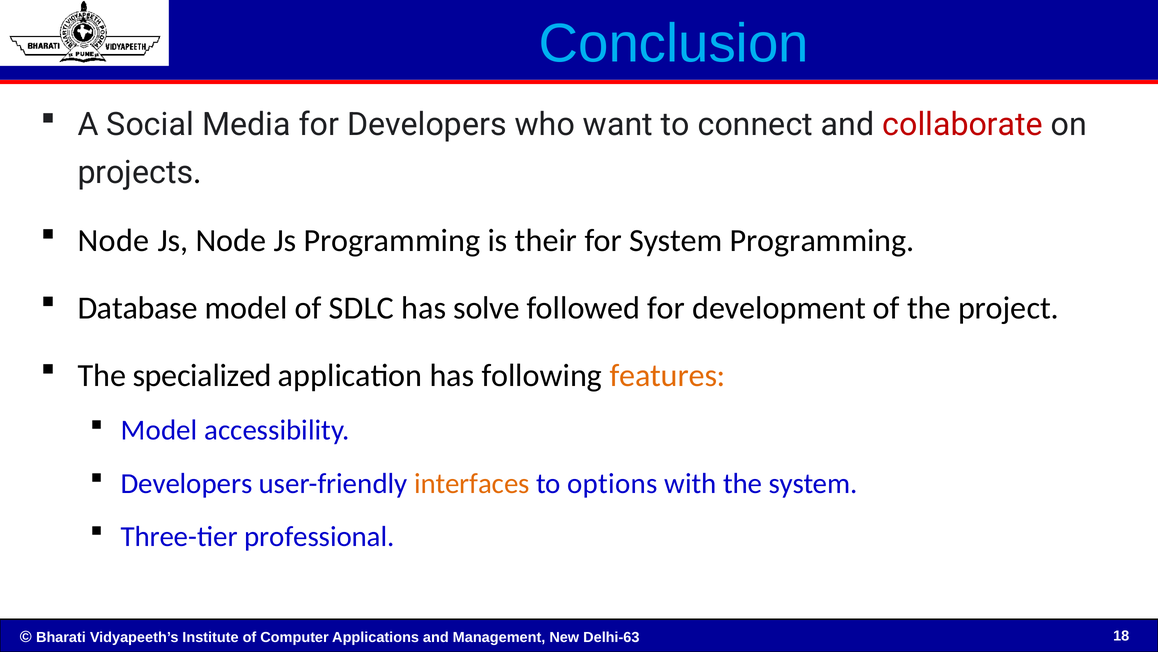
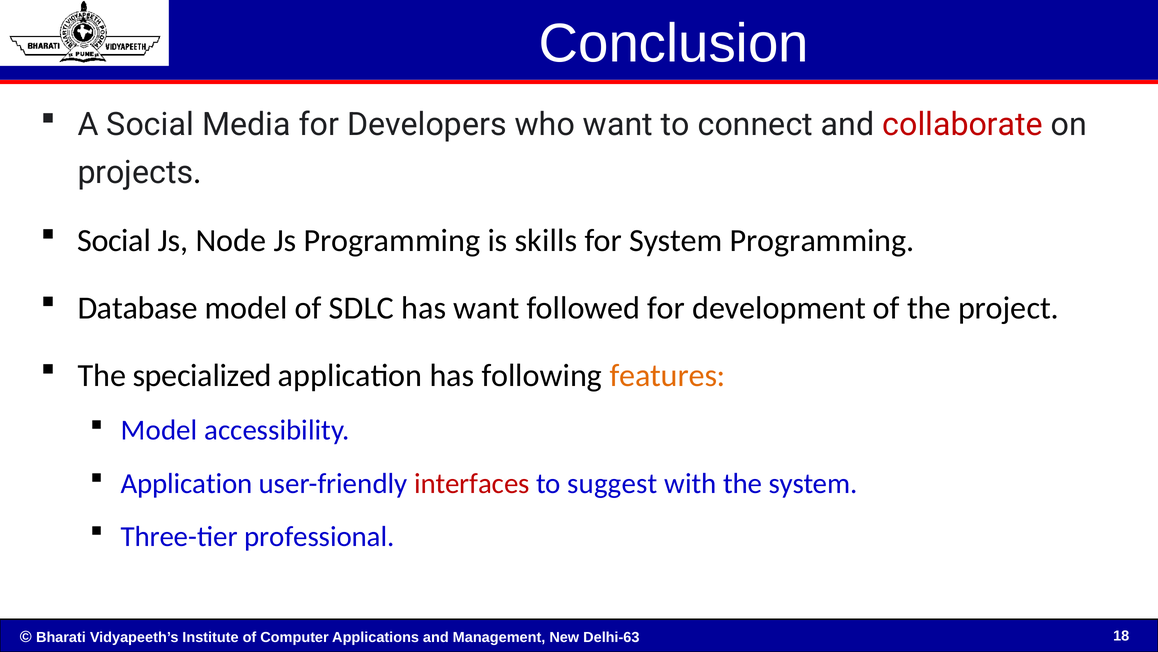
Conclusion colour: light blue -> white (674, 44)
Node: Node -> Social (114, 240)
their: their -> skills (546, 240)
has solve: solve -> want (486, 308)
Developers: Developers -> Application (187, 483)
interfaces colour: orange -> red (472, 483)
options: options -> suggest (612, 483)
